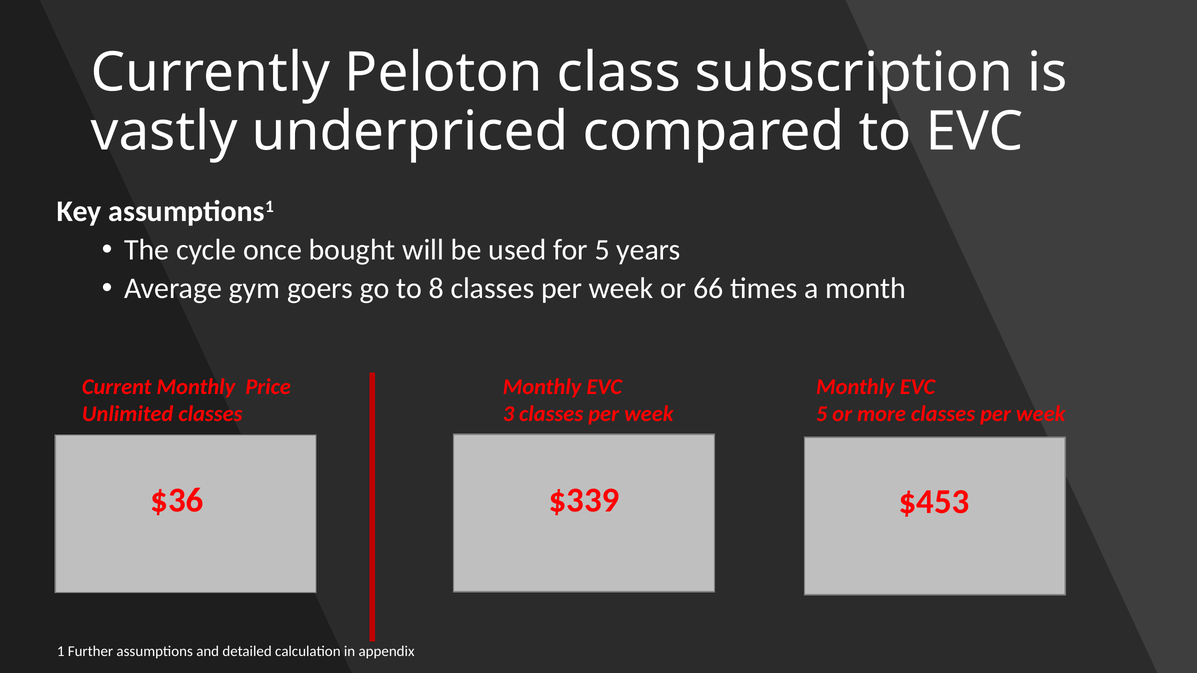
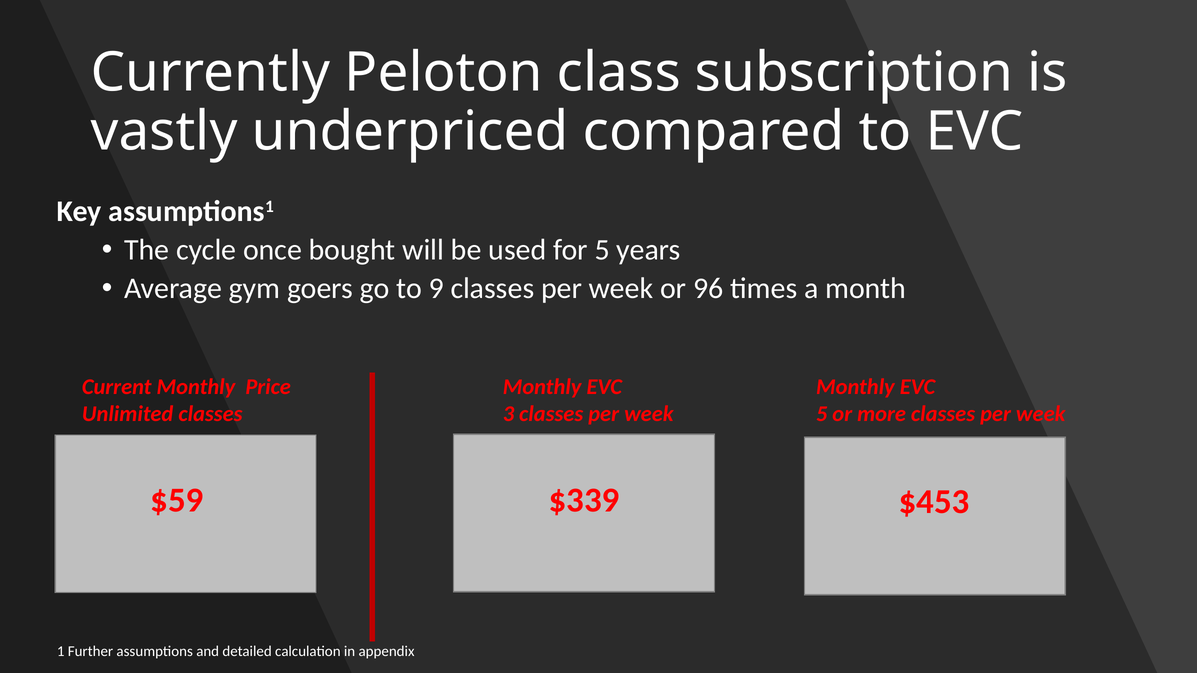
8: 8 -> 9 (436, 288)
66: 66 -> 96 (708, 288)
$36: $36 -> $59 (177, 500)
